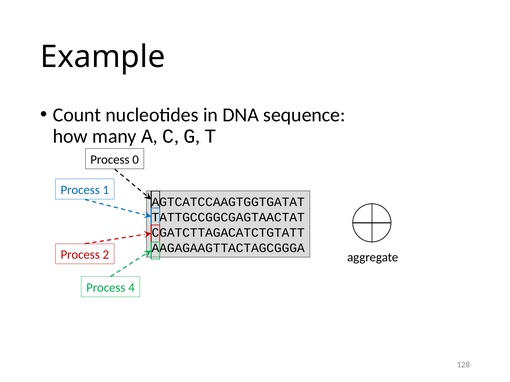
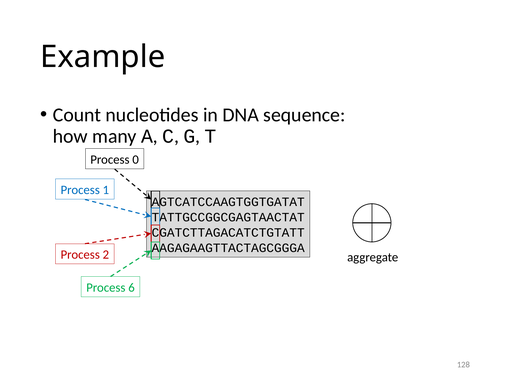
4: 4 -> 6 (132, 288)
